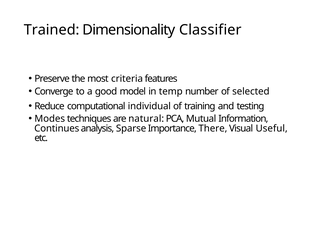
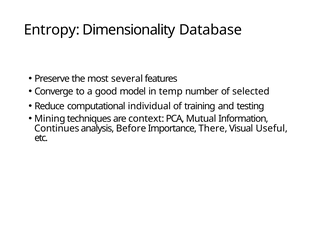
Trained: Trained -> Entropy (52, 30)
Classifier: Classifier -> Database (211, 30)
criteria: criteria -> several (127, 79)
Modes: Modes -> Mining (50, 119)
natural: natural -> context (146, 119)
Sparse: Sparse -> Before (131, 128)
